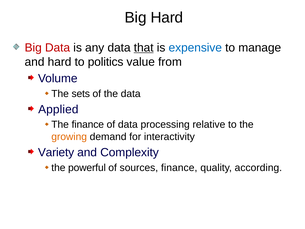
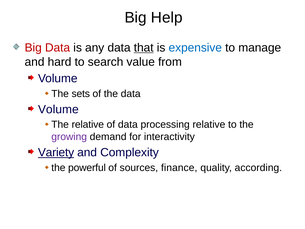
Big Hard: Hard -> Help (167, 18)
politics: politics -> search (106, 62)
Applied: Applied -> Volume (58, 109)
The finance: finance -> relative (88, 124)
growing colour: orange -> purple (69, 137)
Variety underline: none -> present (56, 152)
